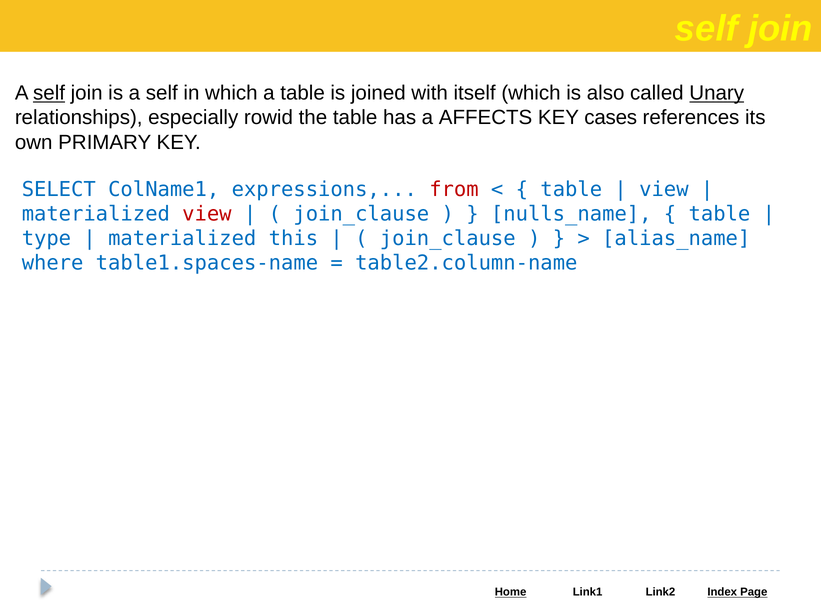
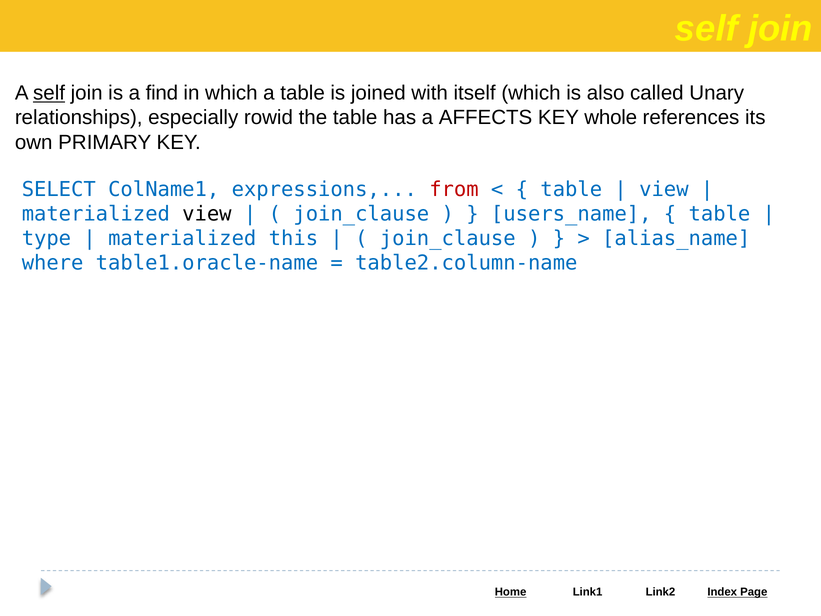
is a self: self -> find (162, 93)
Unary underline: present -> none (717, 93)
cases: cases -> whole (611, 118)
view colour: red -> black (207, 214)
nulls_name: nulls_name -> users_name (571, 214)
table1.spaces-name: table1.spaces-name -> table1.oracle-name (207, 263)
